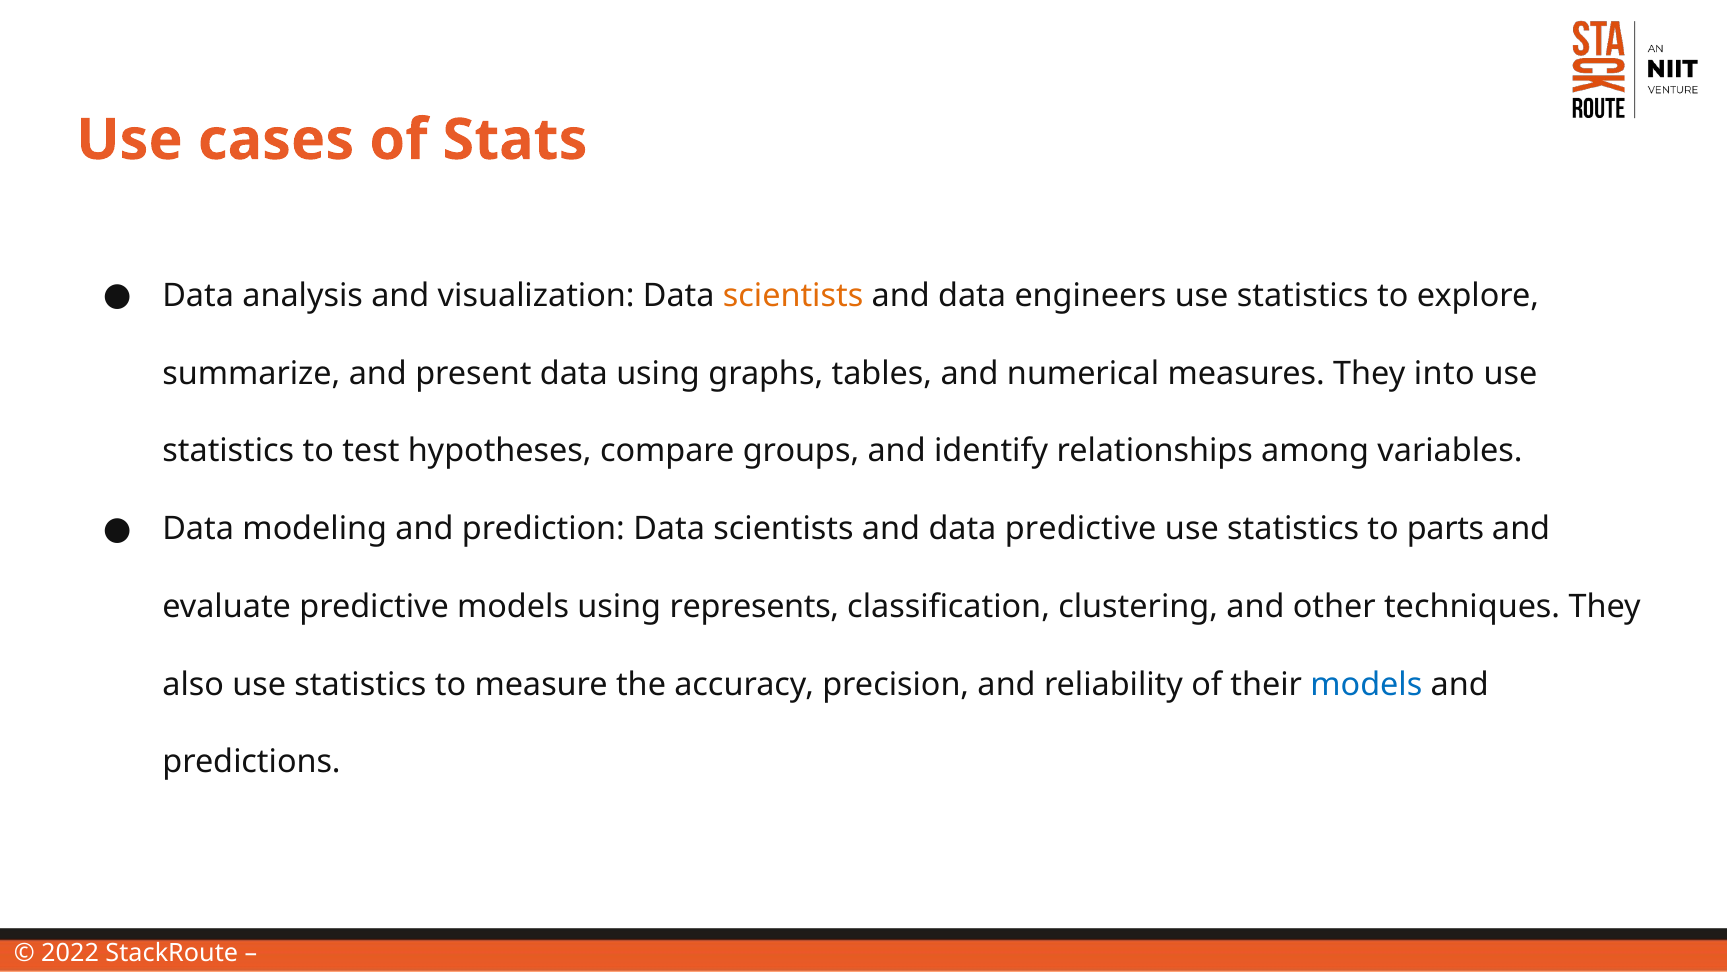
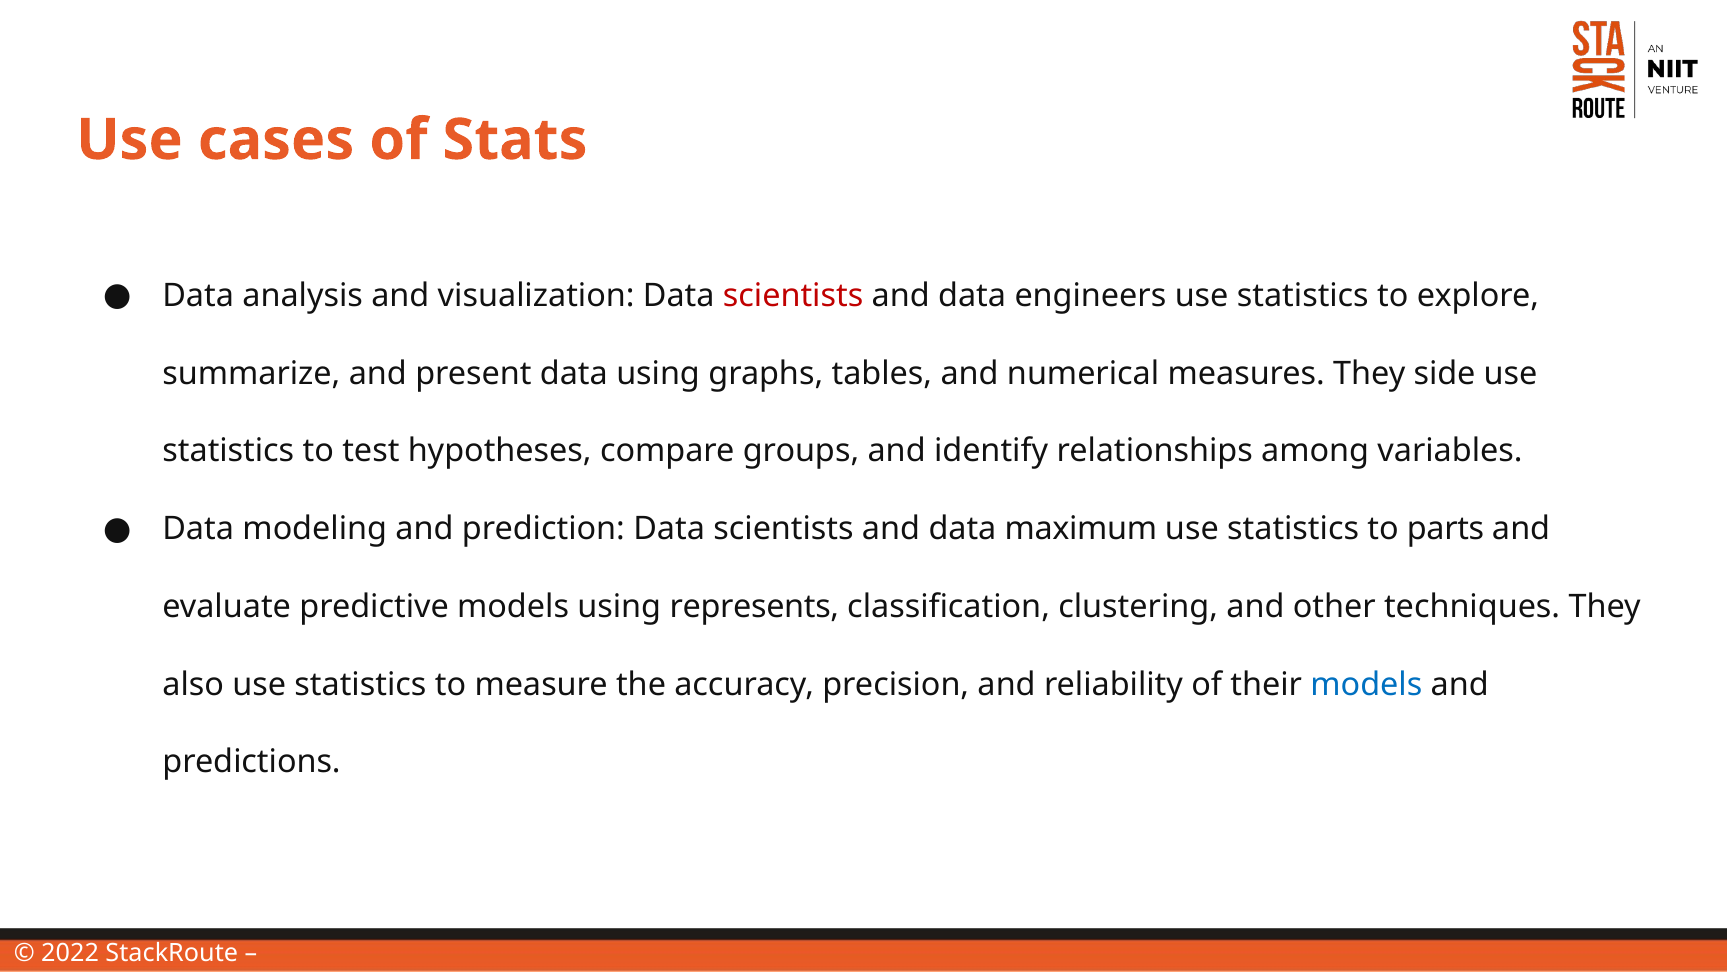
scientists colour: orange -> red (793, 295)
into: into -> side (1445, 373)
data predictive: predictive -> maximum (1081, 529)
